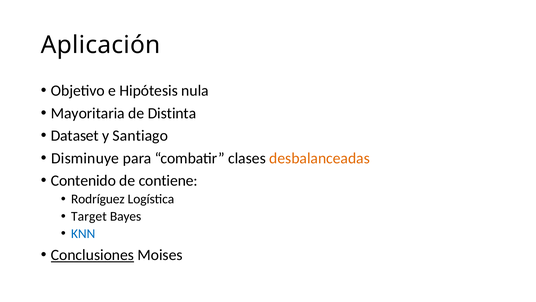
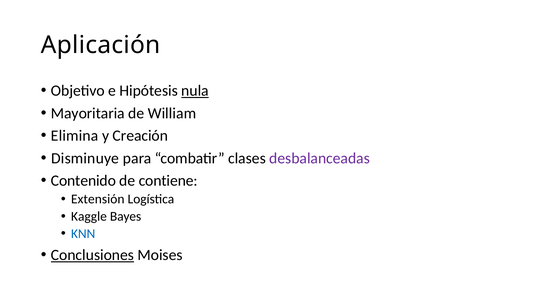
nula underline: none -> present (195, 91)
Distinta: Distinta -> William (172, 113)
Dataset: Dataset -> Elimina (75, 135)
Santiago: Santiago -> Creación (140, 135)
desbalanceadas colour: orange -> purple (320, 158)
Rodríguez: Rodríguez -> Extensión (98, 199)
Target: Target -> Kaggle (89, 216)
